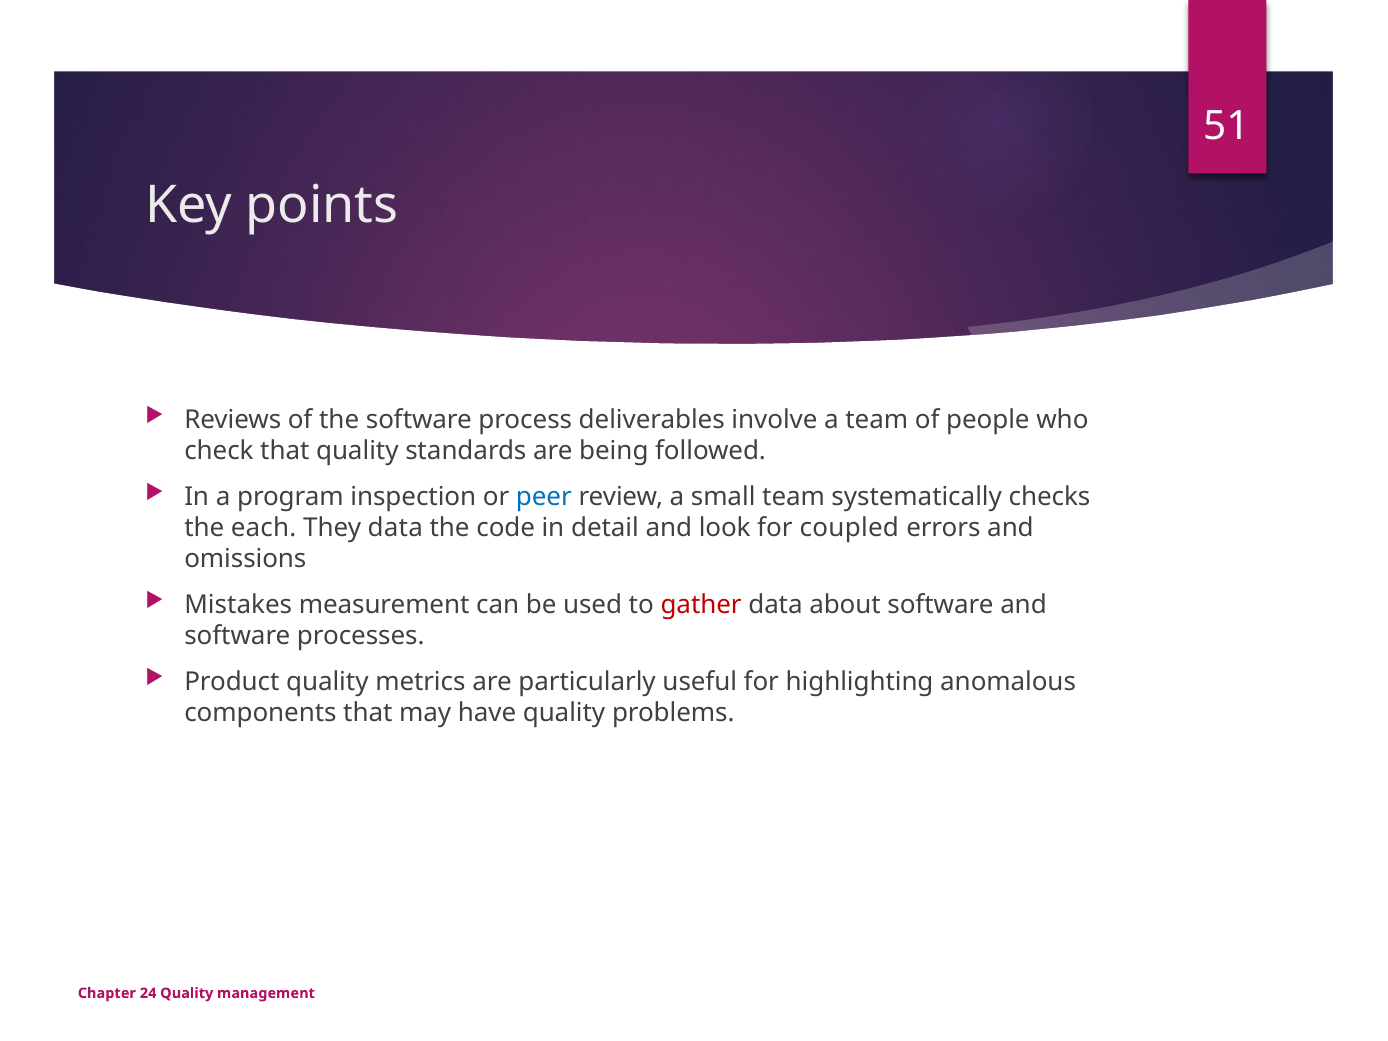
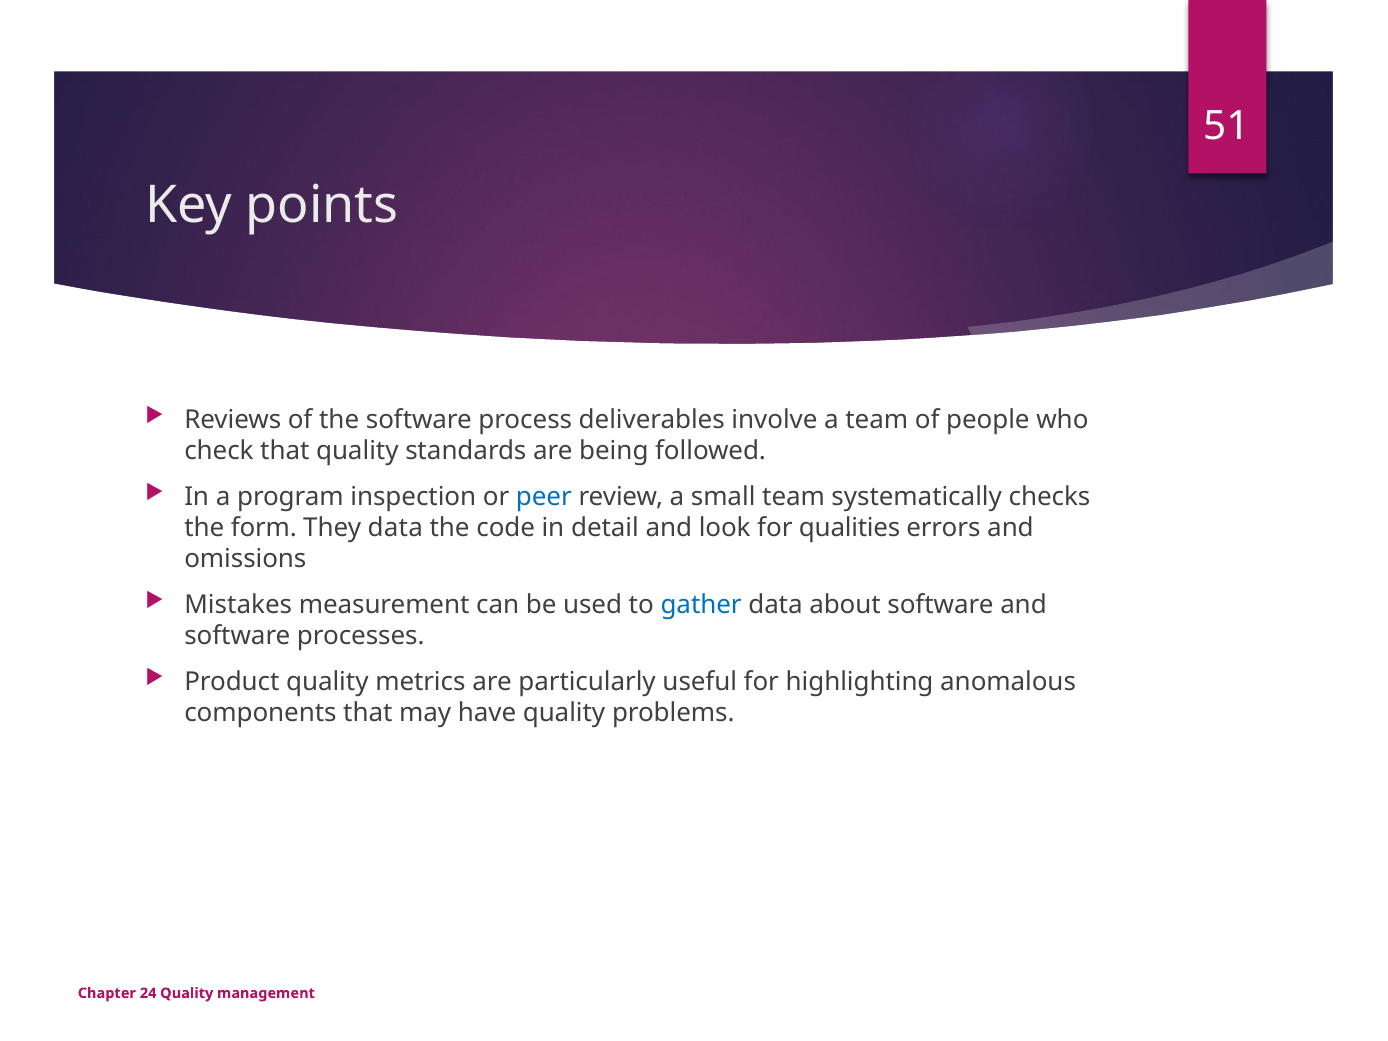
each: each -> form (264, 528)
coupled: coupled -> qualities (850, 528)
gather colour: red -> blue (701, 605)
